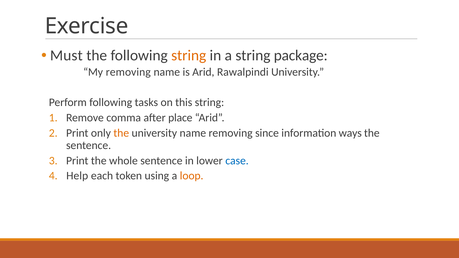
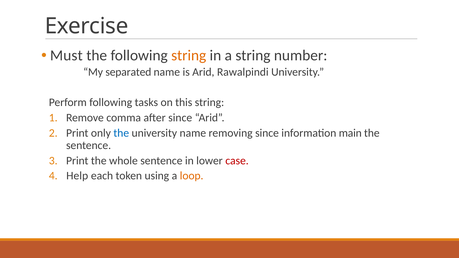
package: package -> number (301, 56)
My removing: removing -> separated (128, 72)
after place: place -> since (180, 118)
the colour: orange -> blue (121, 133)
ways: ways -> main (350, 133)
case colour: blue -> red (237, 161)
